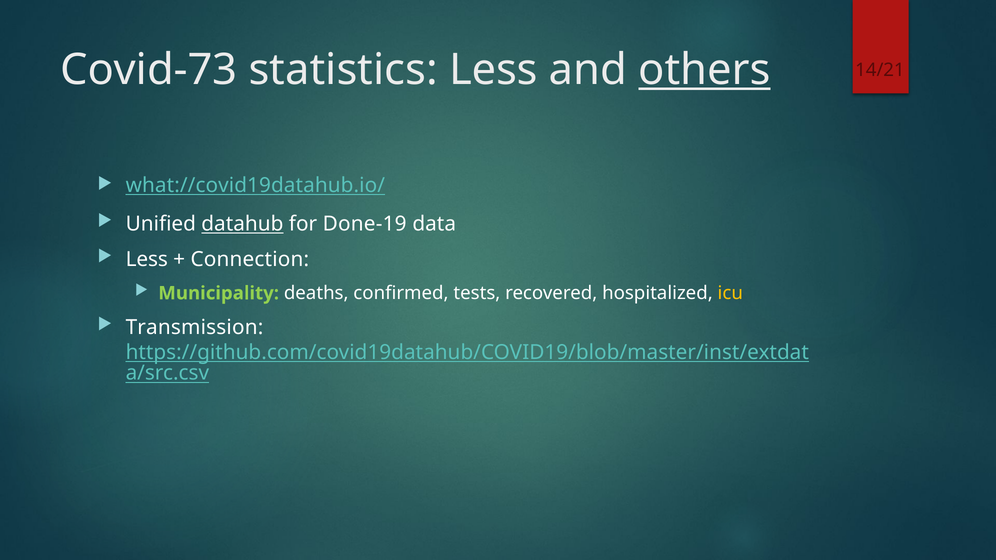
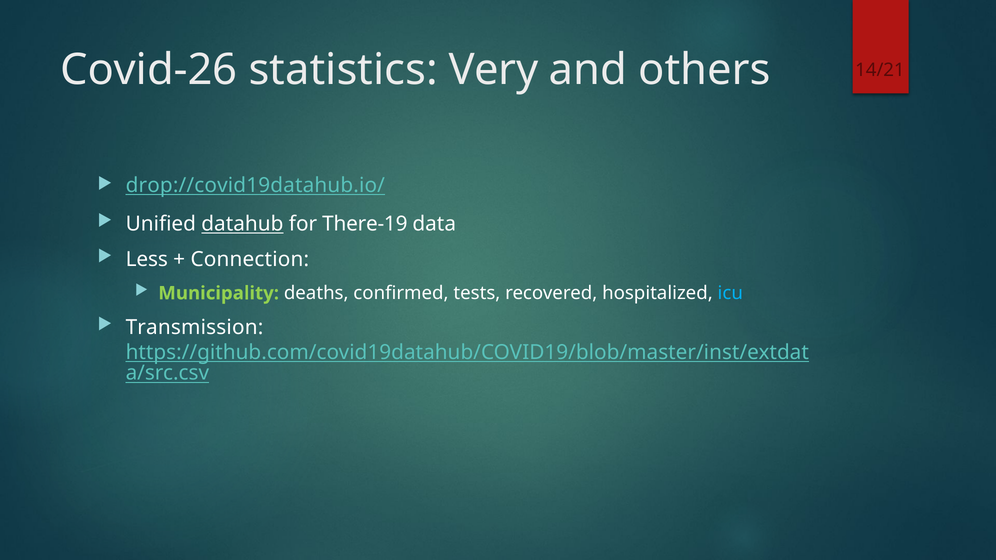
Covid-73: Covid-73 -> Covid-26 (149, 70)
statistics Less: Less -> Very (493, 70)
others underline: present -> none (704, 70)
what://covid19datahub.io/: what://covid19datahub.io/ -> drop://covid19datahub.io/ (255, 185)
Done-19: Done-19 -> There-19 (365, 224)
icu colour: yellow -> light blue (730, 293)
